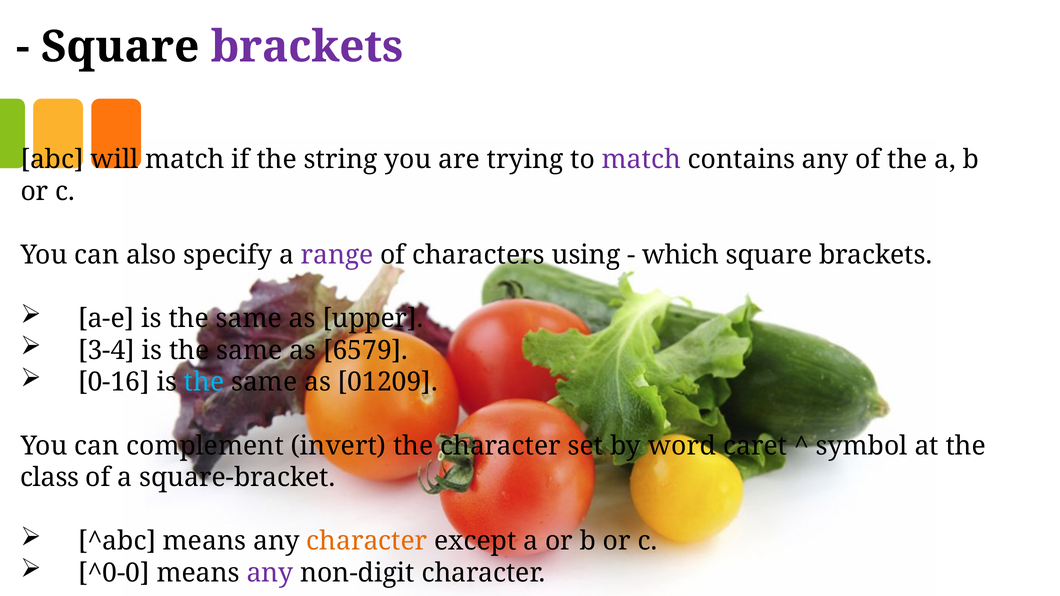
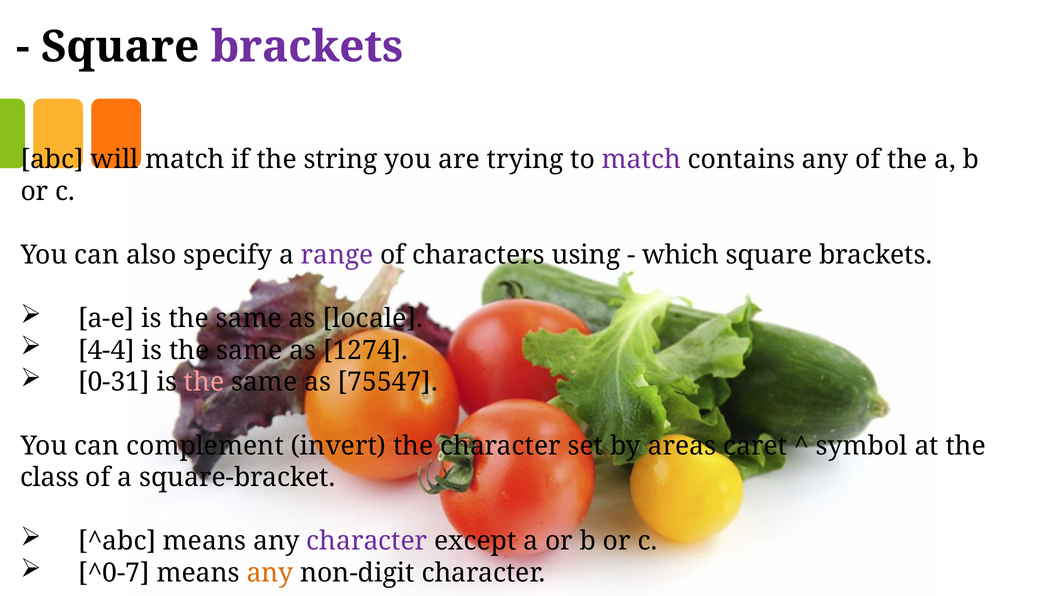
upper: upper -> locale (373, 319)
3-4: 3-4 -> 4-4 (106, 351)
6579: 6579 -> 1274 (366, 351)
0-16: 0-16 -> 0-31 (114, 382)
the colour: light blue -> pink (204, 382)
01209: 01209 -> 75547 (388, 382)
word: word -> areas (682, 446)
character colour: orange -> purple (367, 542)
^0-0: ^0-0 -> ^0-7 (114, 573)
any colour: purple -> orange (270, 573)
